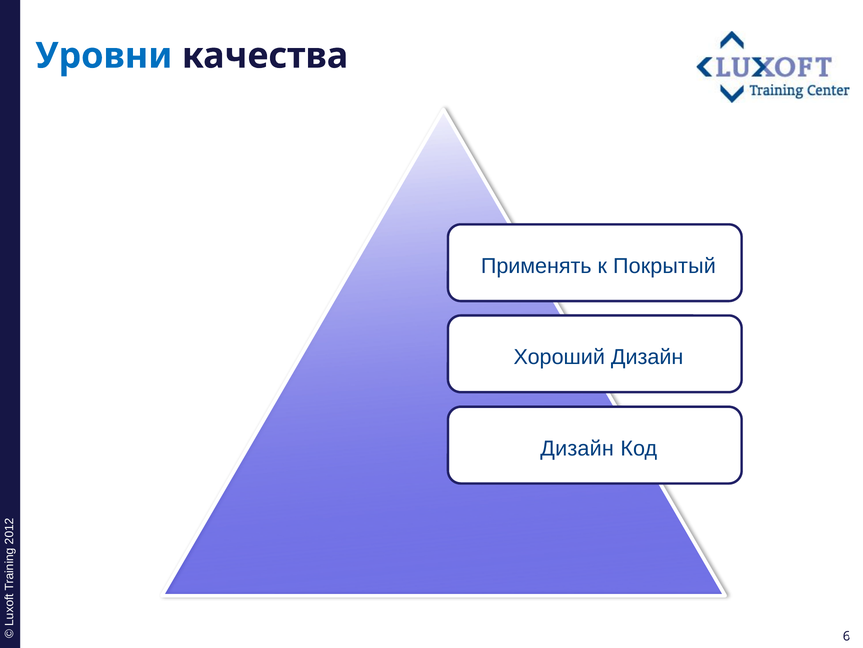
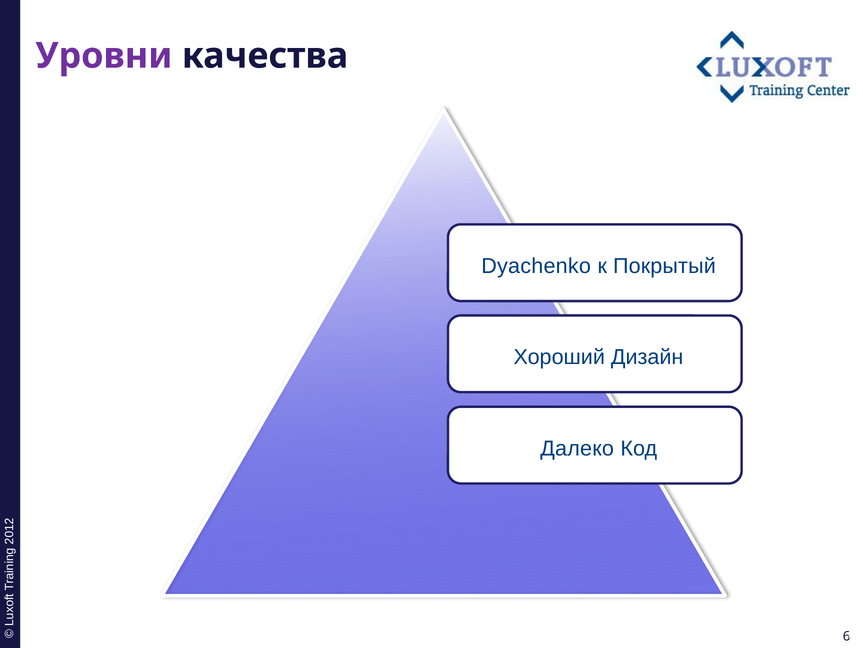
Уровни colour: blue -> purple (104, 56)
Применять: Применять -> Dyachenko (536, 266)
Дизайн: Дизайн -> Далеко (577, 448)
